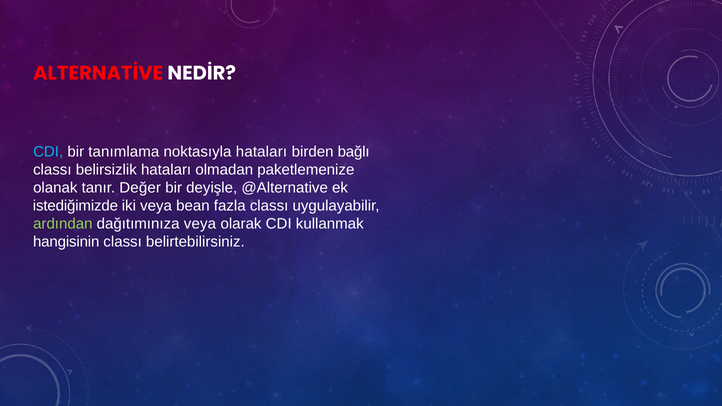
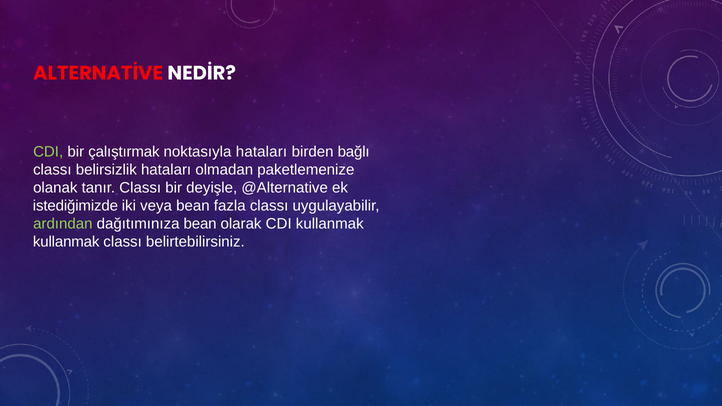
CDI colour: light blue -> light green (48, 152)
tanımlama: tanımlama -> çalıştırmak (124, 152)
tanır Değer: Değer -> Classı (140, 188)
dağıtımınıza veya: veya -> bean (200, 224)
hangisinin: hangisinin -> kullanmak (66, 242)
